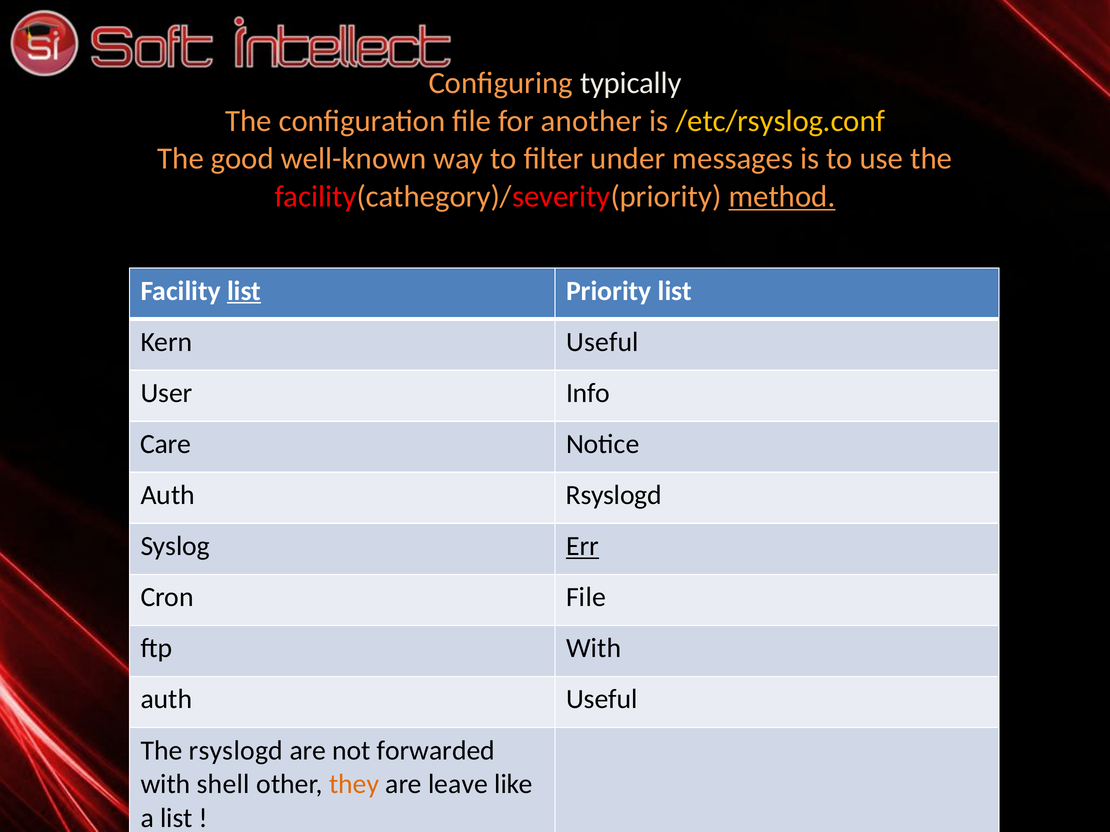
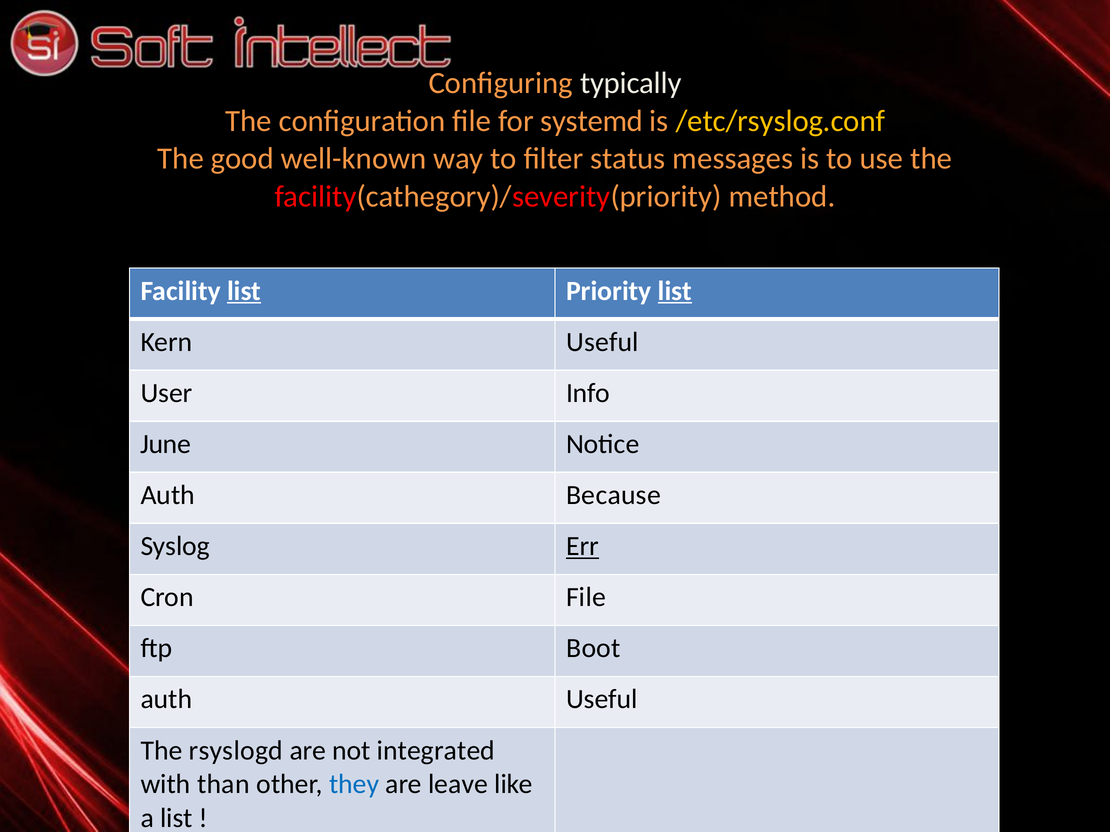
another: another -> systemd (592, 121)
under: under -> status (628, 159)
method underline: present -> none (782, 197)
list underline: none -> present (675, 291)
Care: Care -> June (166, 444)
Auth Rsyslogd: Rsyslogd -> Because (613, 495)
ftp With: With -> Boot (593, 649)
forwarded: forwarded -> integrated (436, 751)
shell: shell -> than (223, 785)
they colour: orange -> blue (354, 785)
